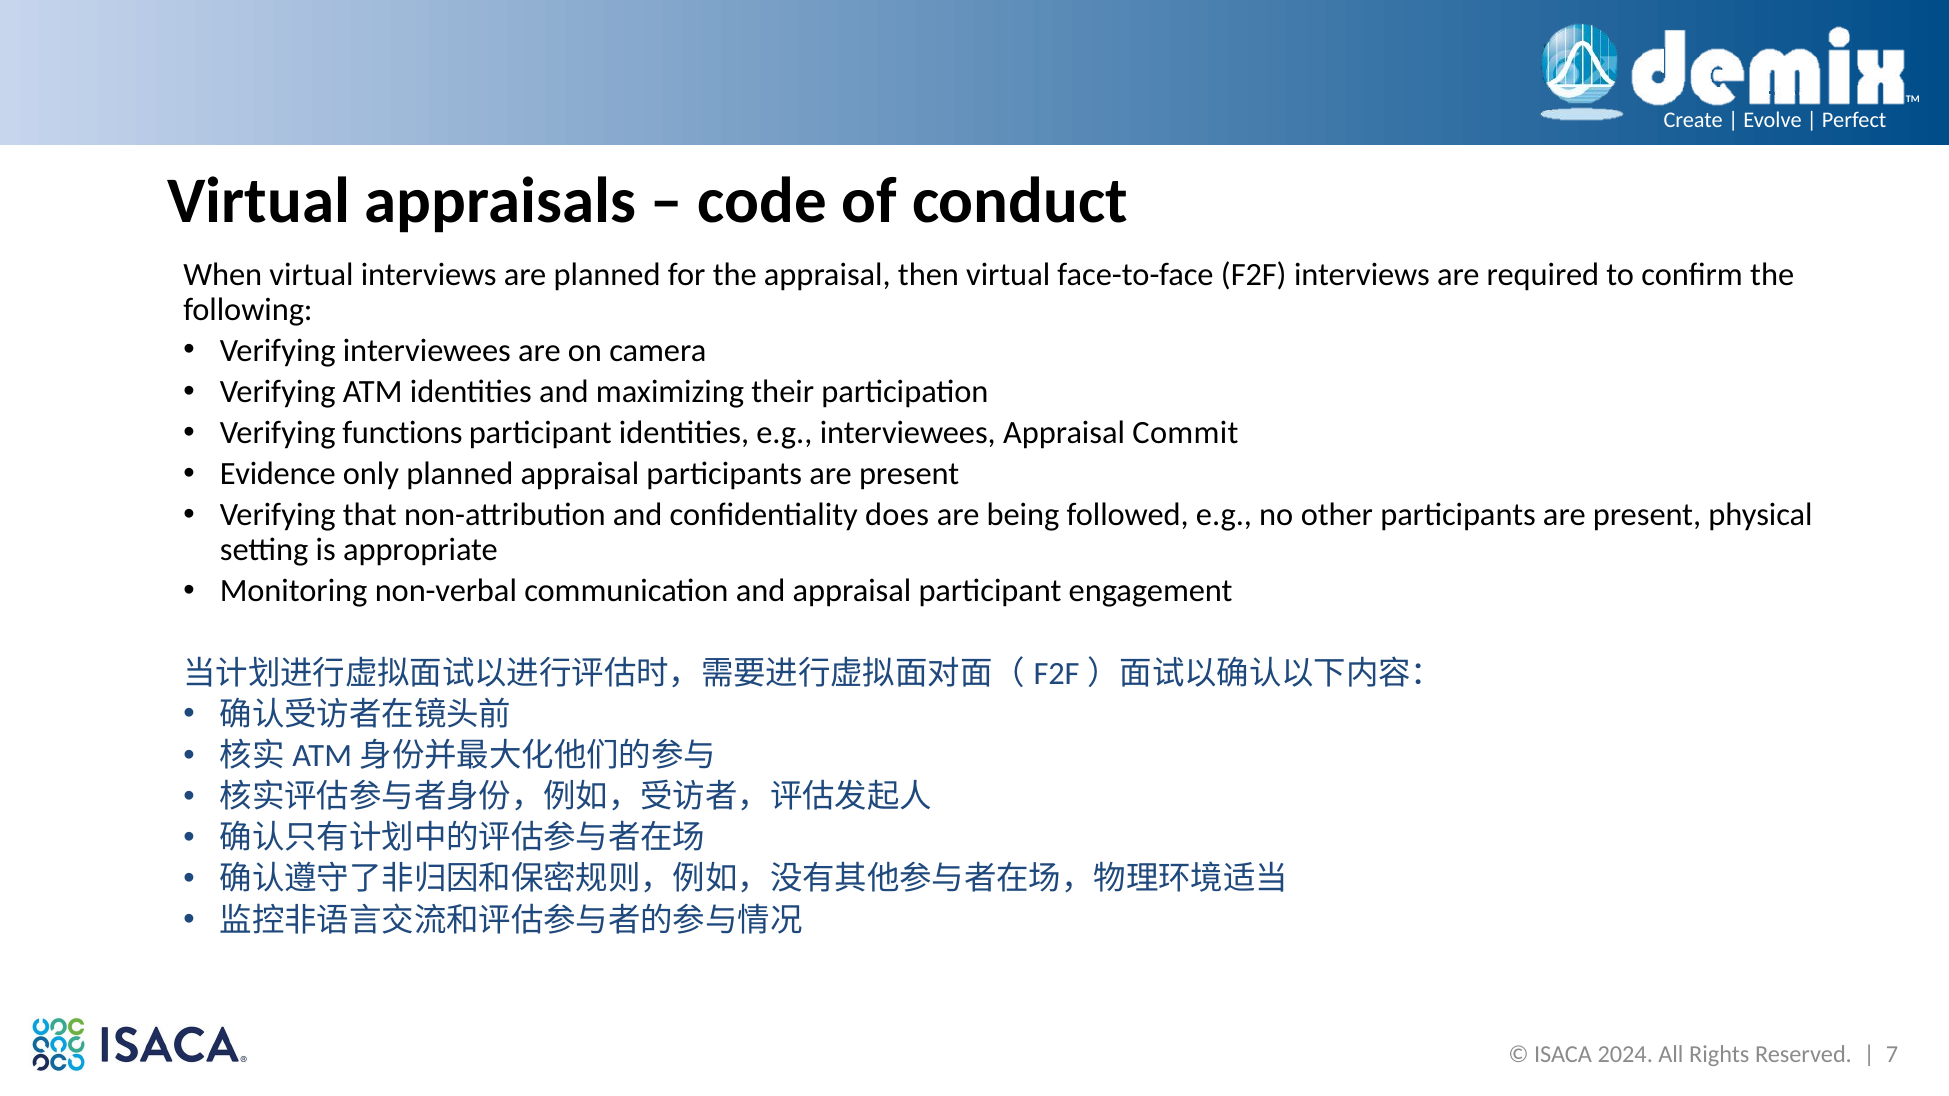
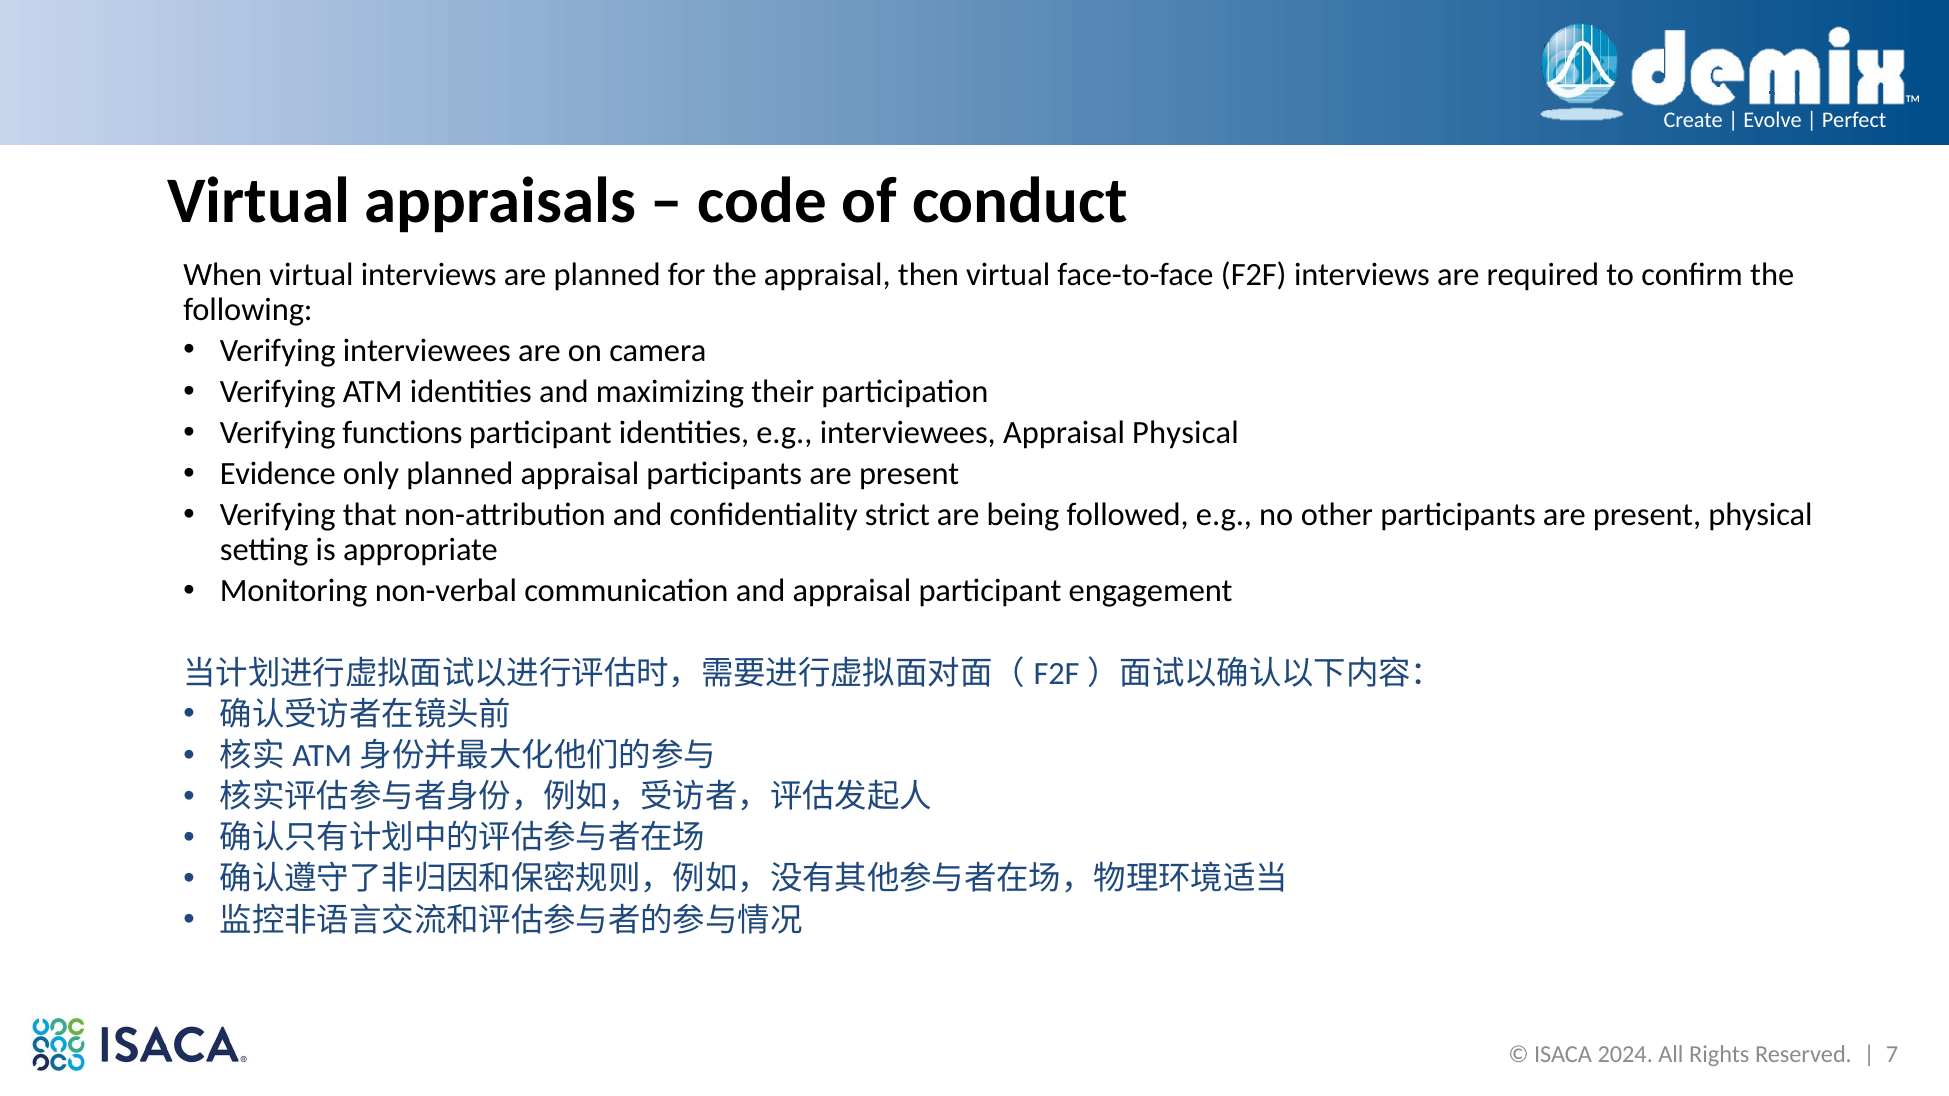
Appraisal Commit: Commit -> Physical (1186, 433)
does: does -> strict (897, 515)
